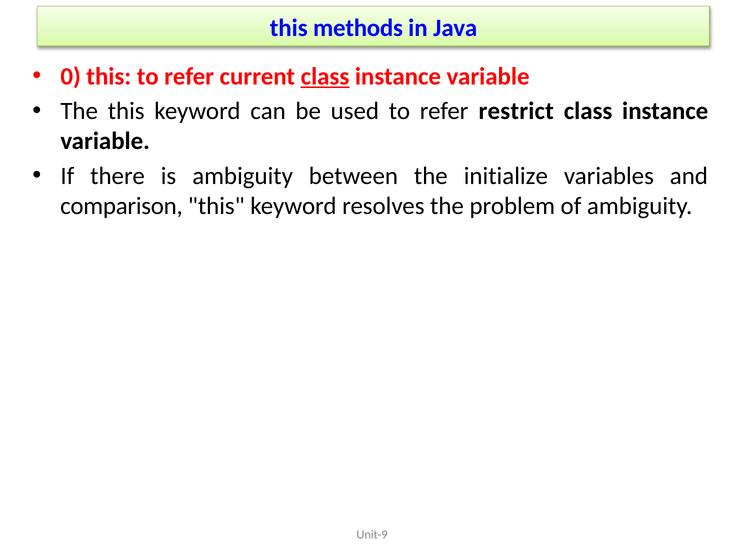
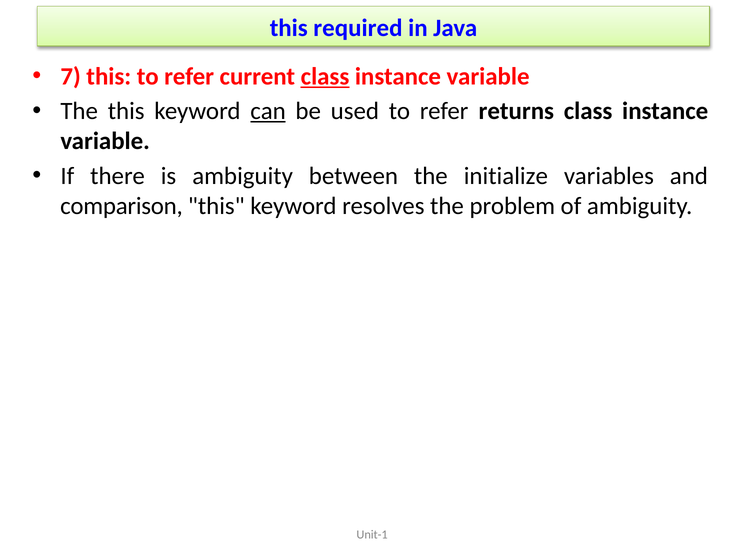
methods: methods -> required (358, 28)
0: 0 -> 7 (71, 76)
can underline: none -> present (268, 111)
restrict: restrict -> returns (516, 111)
Unit-9: Unit-9 -> Unit-1 (372, 535)
